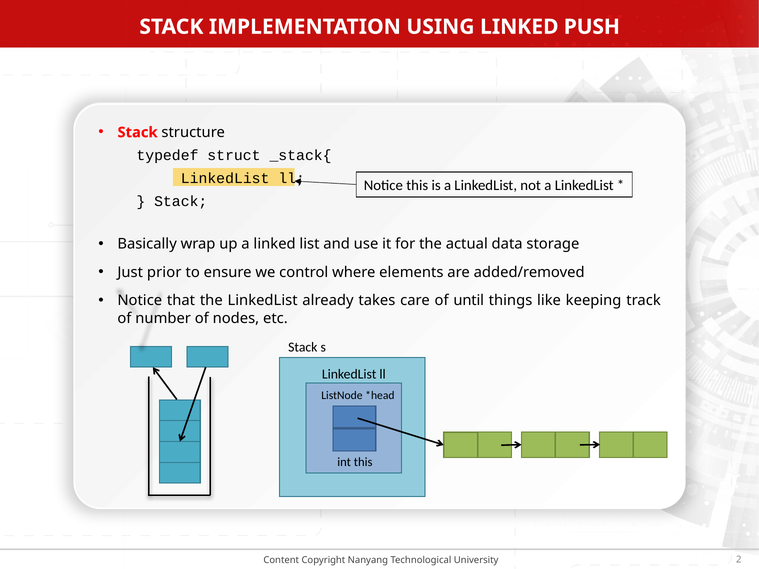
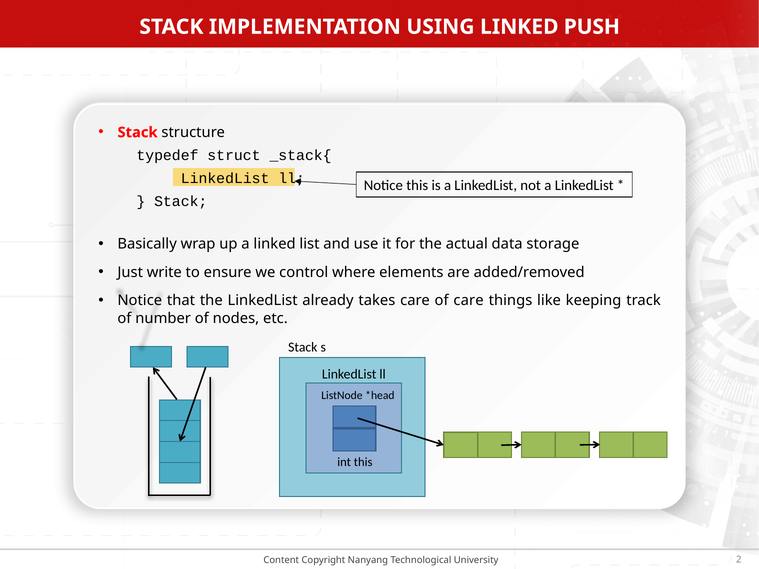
prior: prior -> write (164, 272)
of until: until -> care (469, 301)
